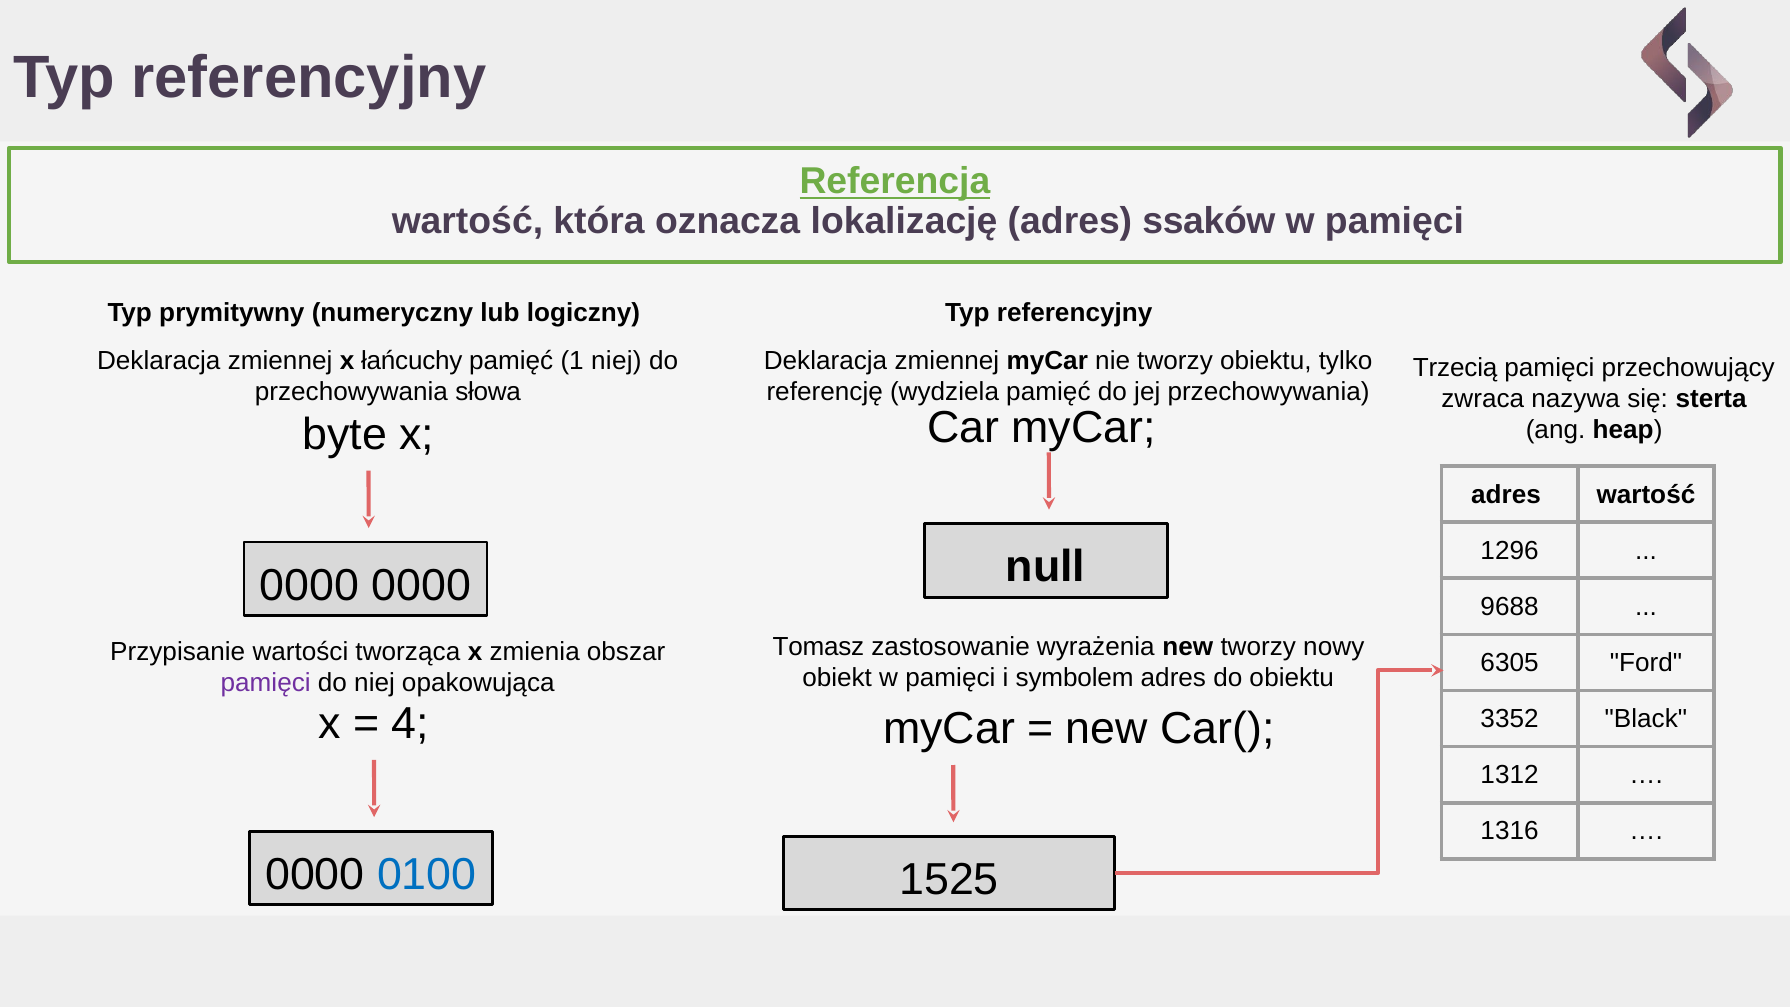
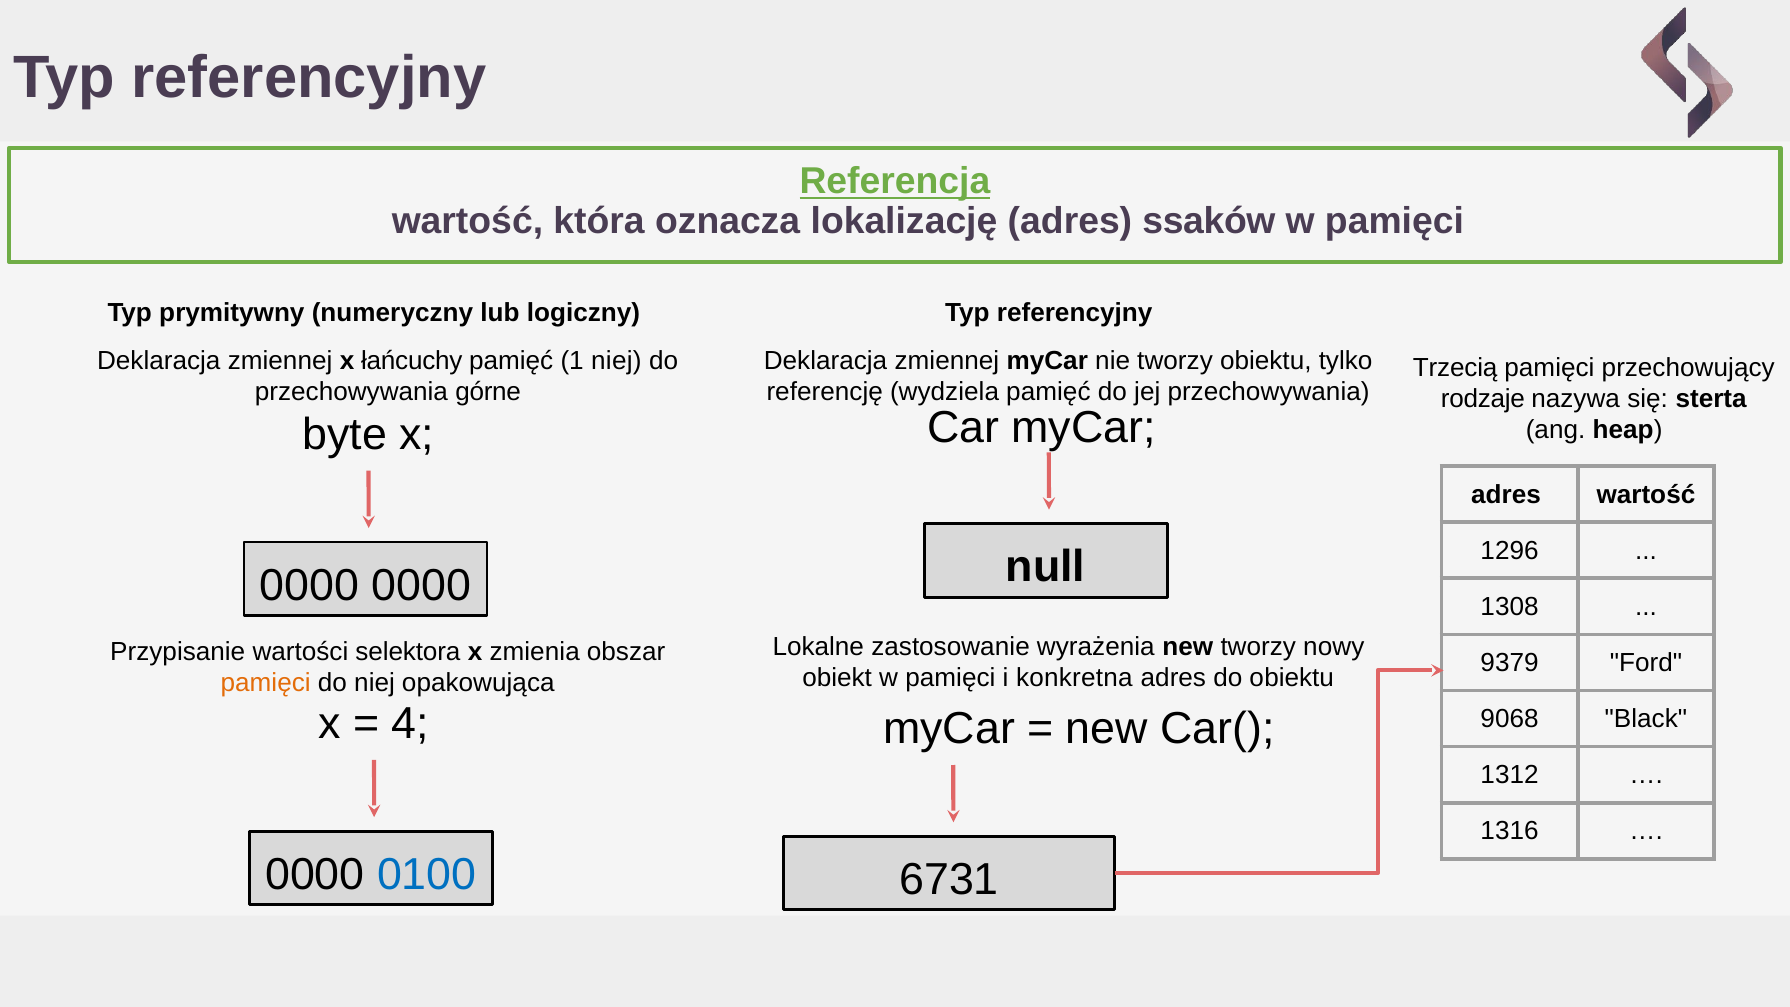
słowa: słowa -> górne (488, 392)
zwraca: zwraca -> rodzaje (1483, 399)
9688: 9688 -> 1308 (1510, 607)
Tomasz: Tomasz -> Lokalne (818, 647)
tworząca: tworząca -> selektora (408, 652)
6305: 6305 -> 9379 (1510, 663)
symbolem: symbolem -> konkretna (1074, 678)
pamięci colour: purple -> orange (266, 683)
3352: 3352 -> 9068 (1510, 719)
1525: 1525 -> 6731 (949, 880)
